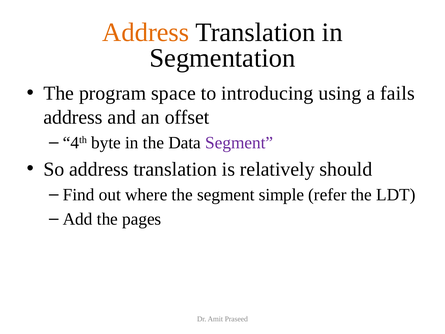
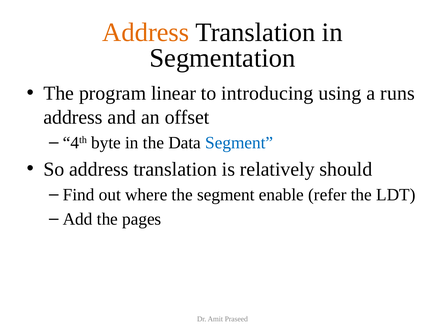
space: space -> linear (174, 93)
fails: fails -> runs (398, 93)
Segment colour: purple -> blue (239, 143)
simple: simple -> enable (281, 195)
